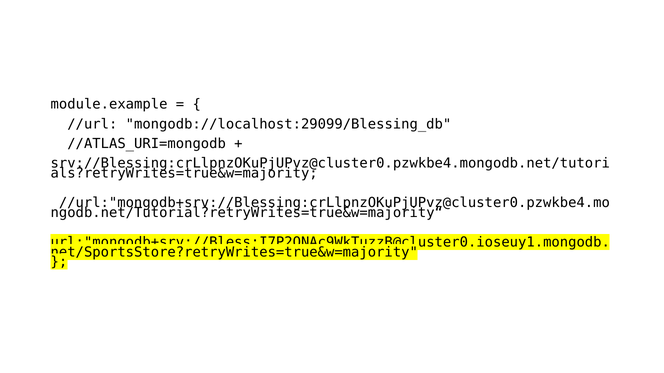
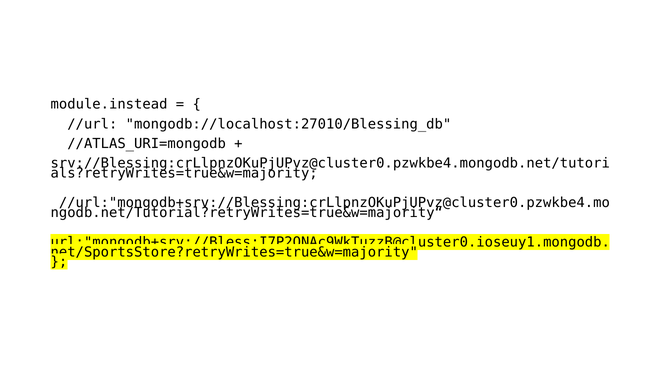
module.example: module.example -> module.instead (109, 104)
mongodb://localhost:29099/Blessing_db: mongodb://localhost:29099/Blessing_db -> mongodb://localhost:27010/Blessing_db (288, 124)
